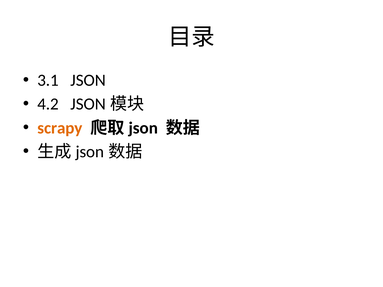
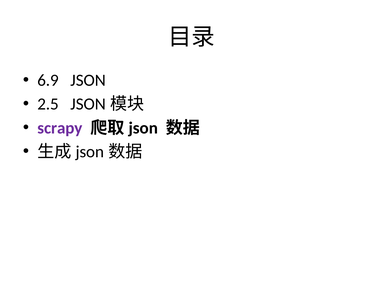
3.1: 3.1 -> 6.9 (48, 80)
4.2: 4.2 -> 2.5 (48, 104)
scrapy colour: orange -> purple (60, 128)
